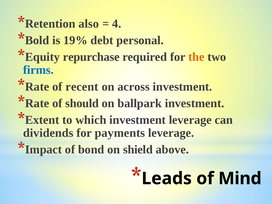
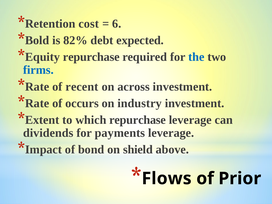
also: also -> cost (89, 24)
4: 4 -> 6 (117, 24)
19%: 19% -> 82% (75, 40)
personal: personal -> expected (140, 40)
the colour: orange -> blue (196, 57)
should: should -> occurs (82, 103)
ballpark: ballpark -> industry (140, 103)
which investment: investment -> repurchase (138, 120)
Leads: Leads -> Flows (167, 178)
Mind: Mind -> Prior (240, 178)
